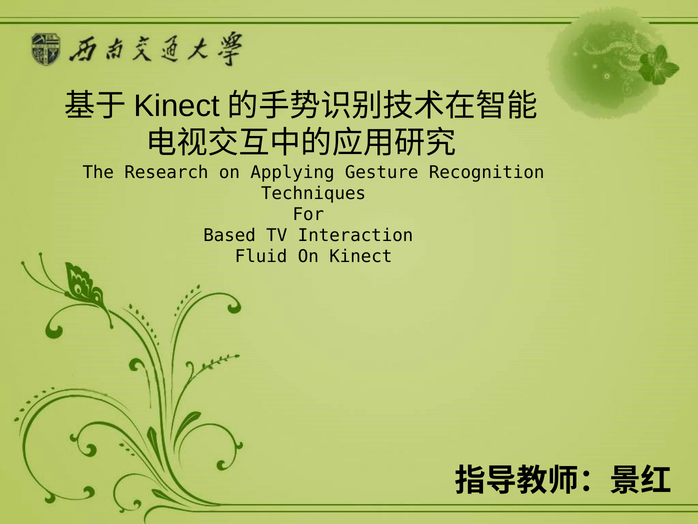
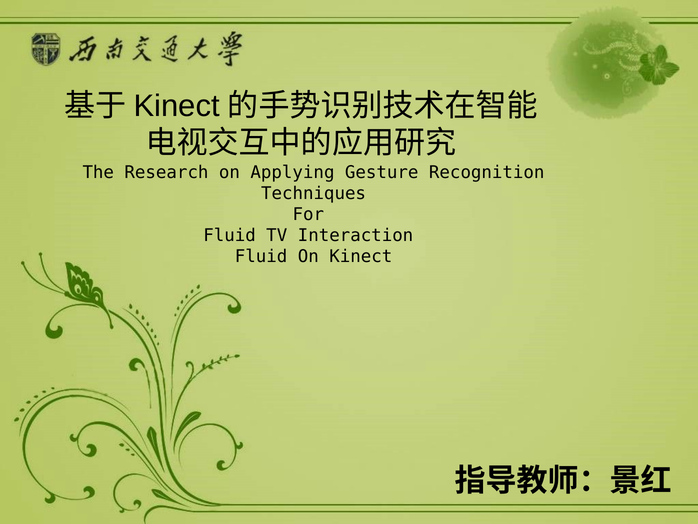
Based: Based -> Fluid (230, 235)
